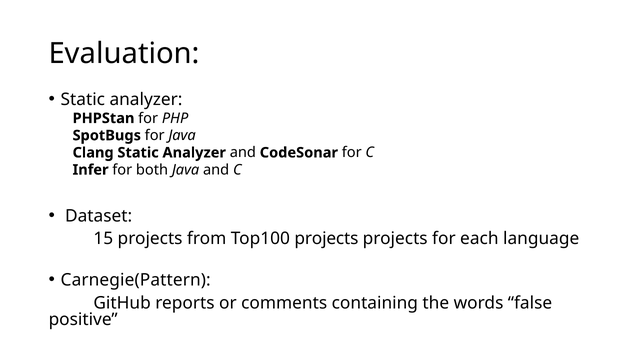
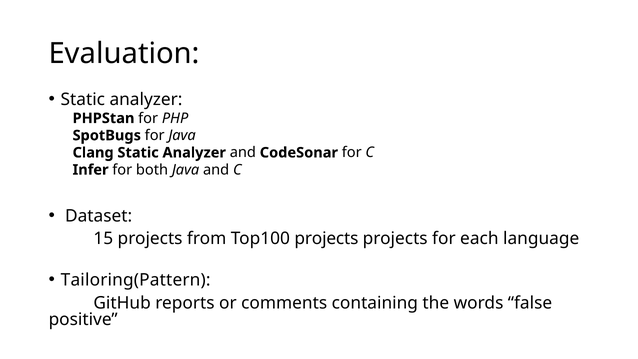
Carnegie(Pattern: Carnegie(Pattern -> Tailoring(Pattern (136, 280)
